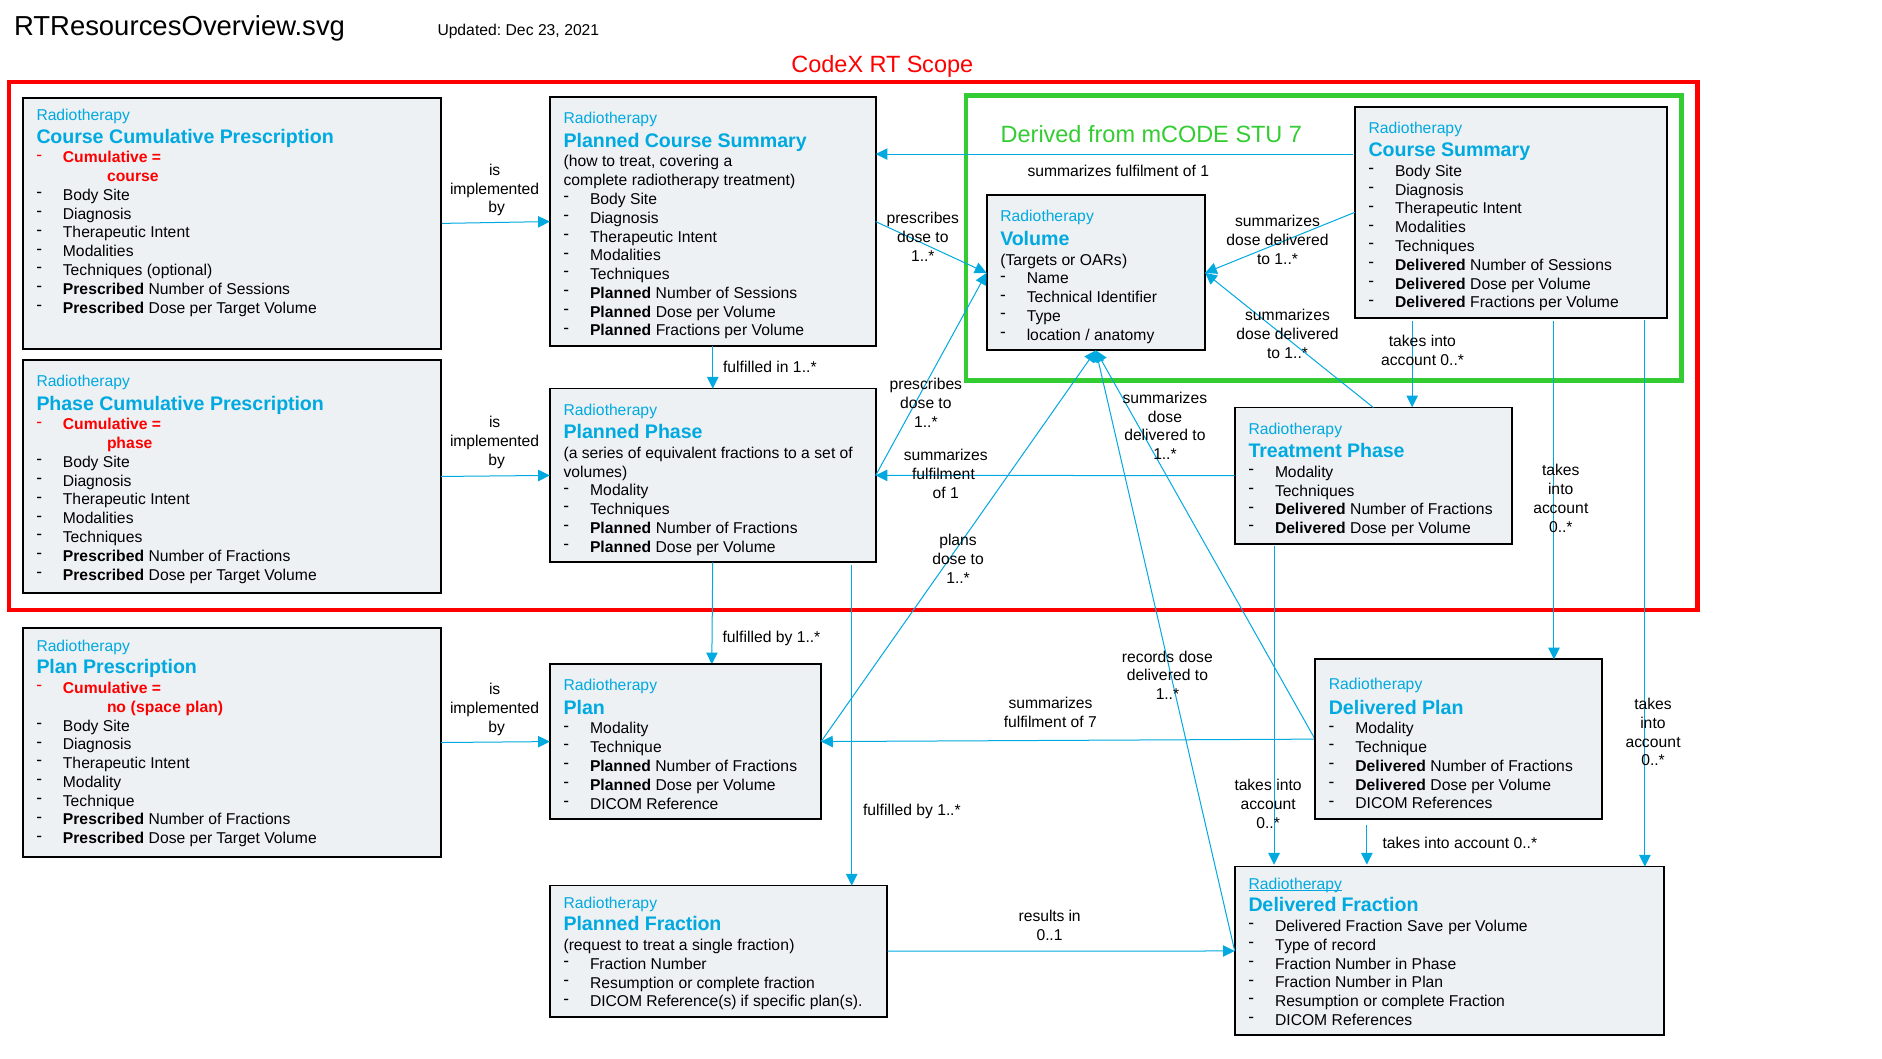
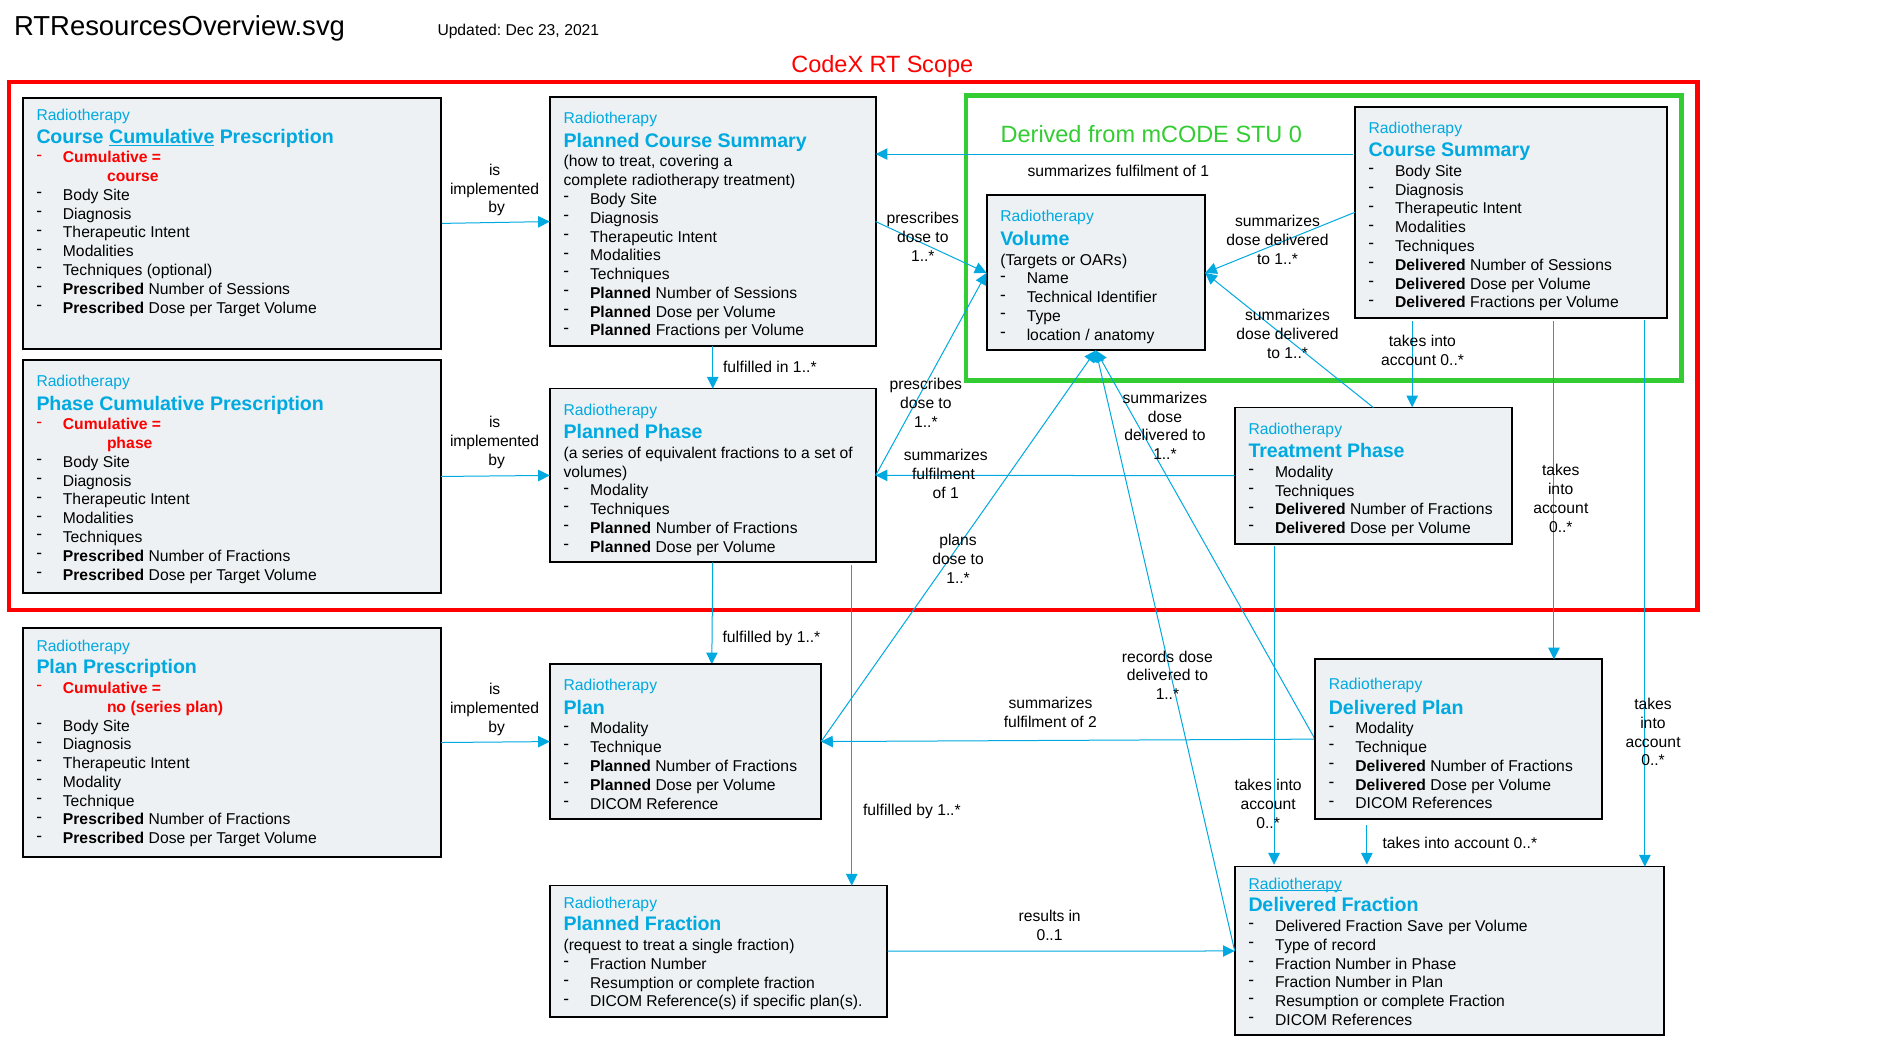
STU 7: 7 -> 0 (1295, 135)
Cumulative underline: none -> present (162, 137)
no space: space -> series (156, 707)
of 7: 7 -> 2 (1093, 722)
